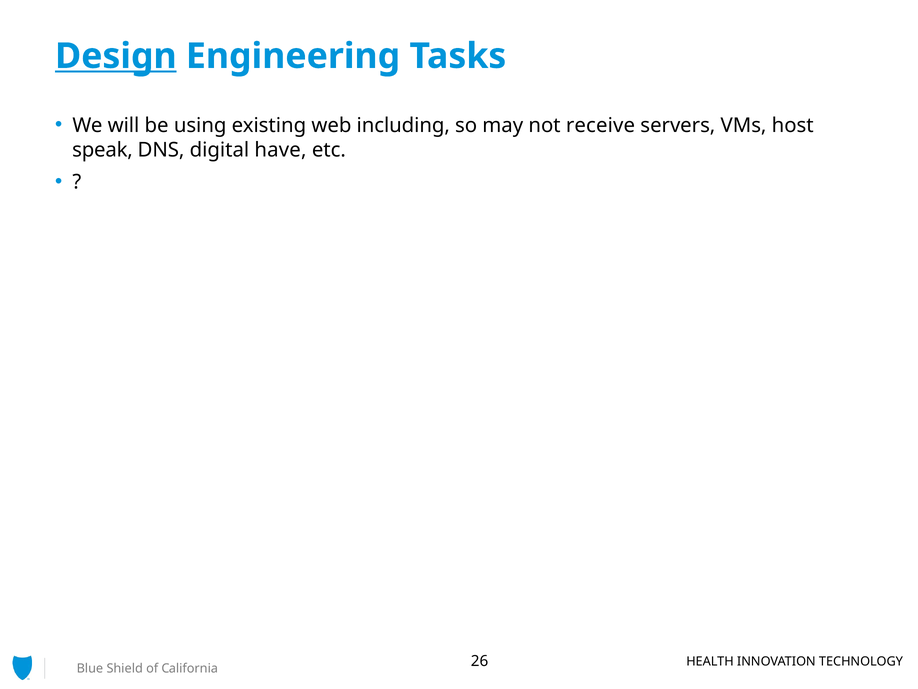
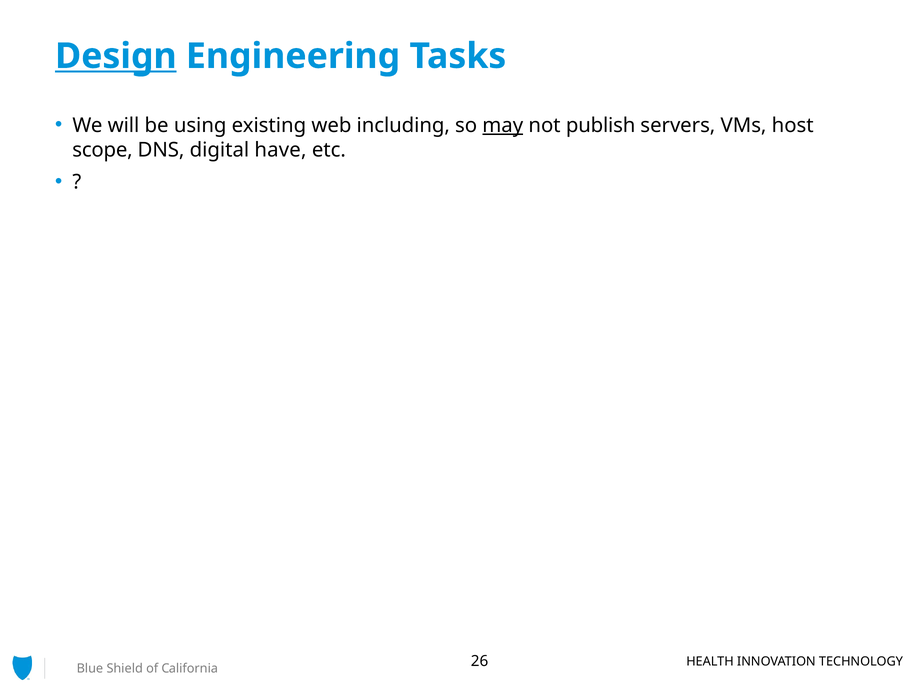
may underline: none -> present (503, 125)
receive: receive -> publish (601, 125)
speak: speak -> scope (103, 150)
